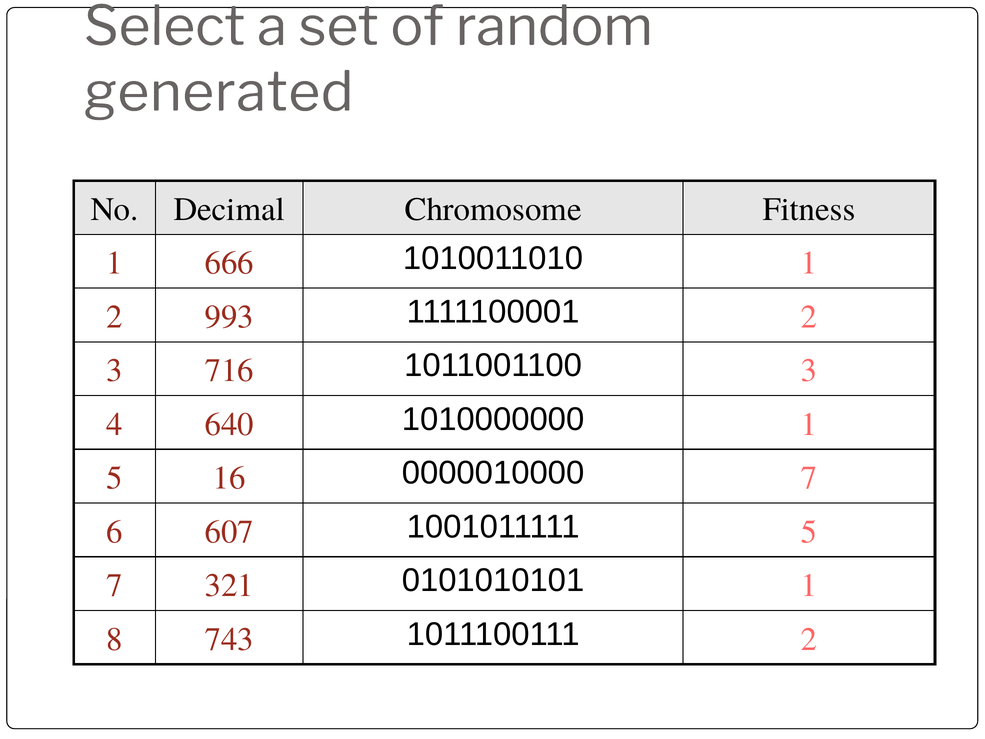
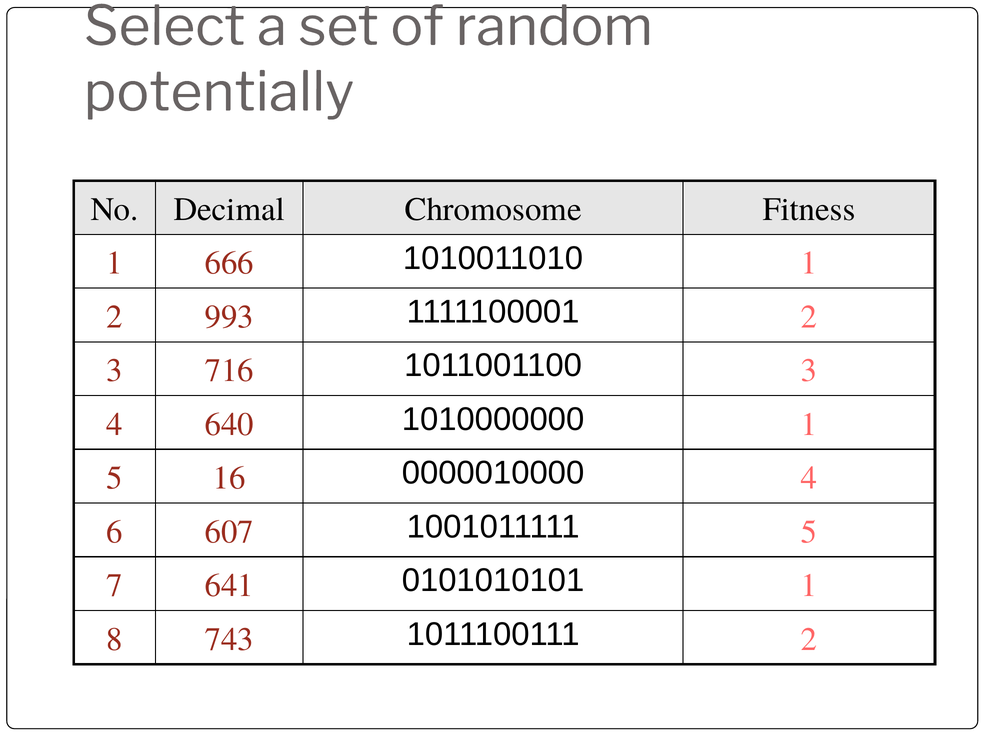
generated: generated -> potentially (219, 92)
0000010000 7: 7 -> 4 (809, 478)
321: 321 -> 641 (229, 585)
